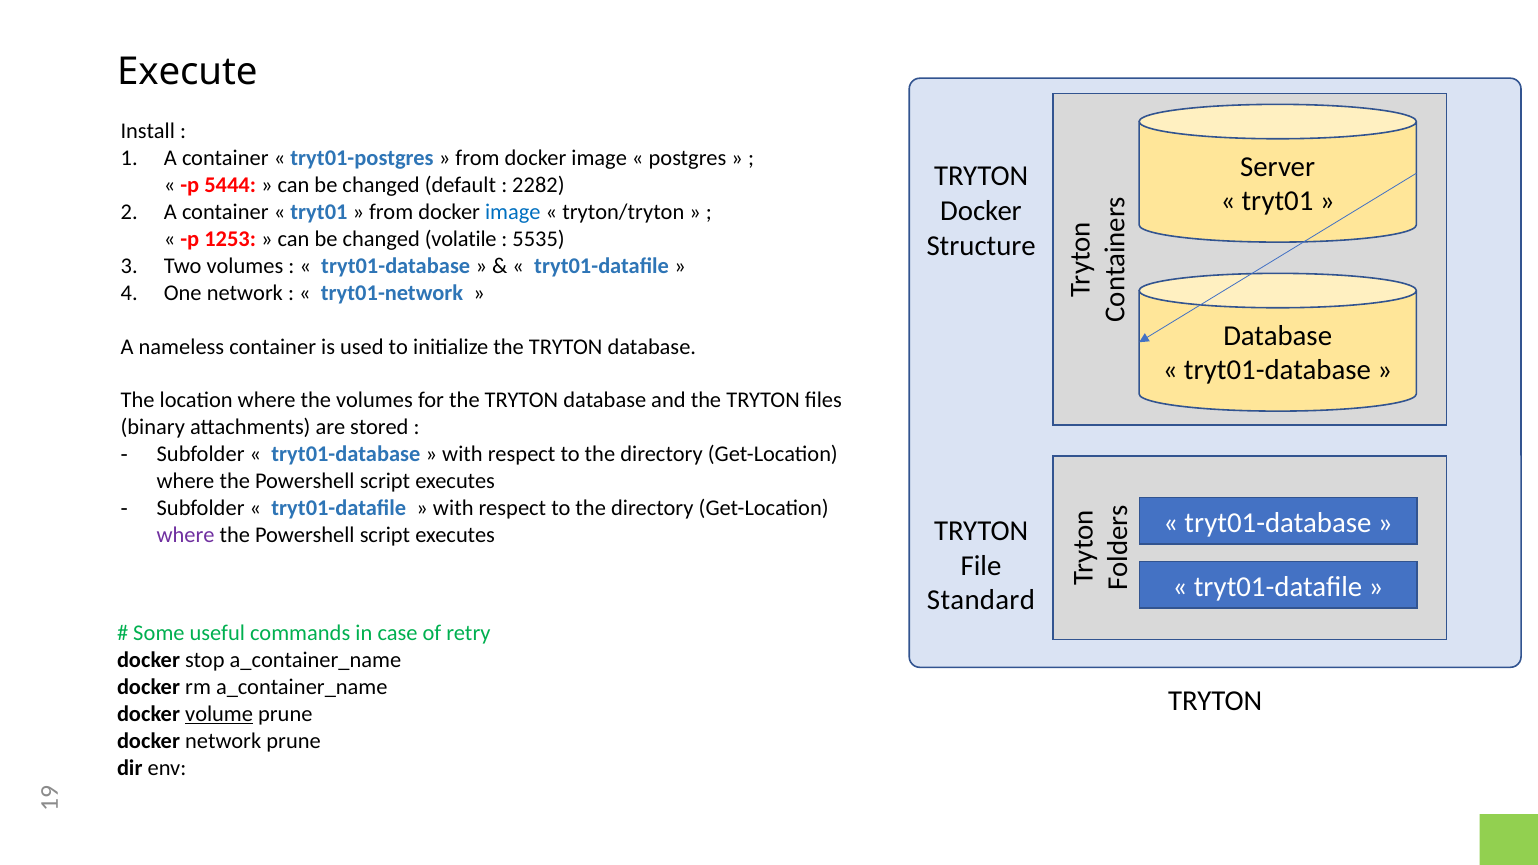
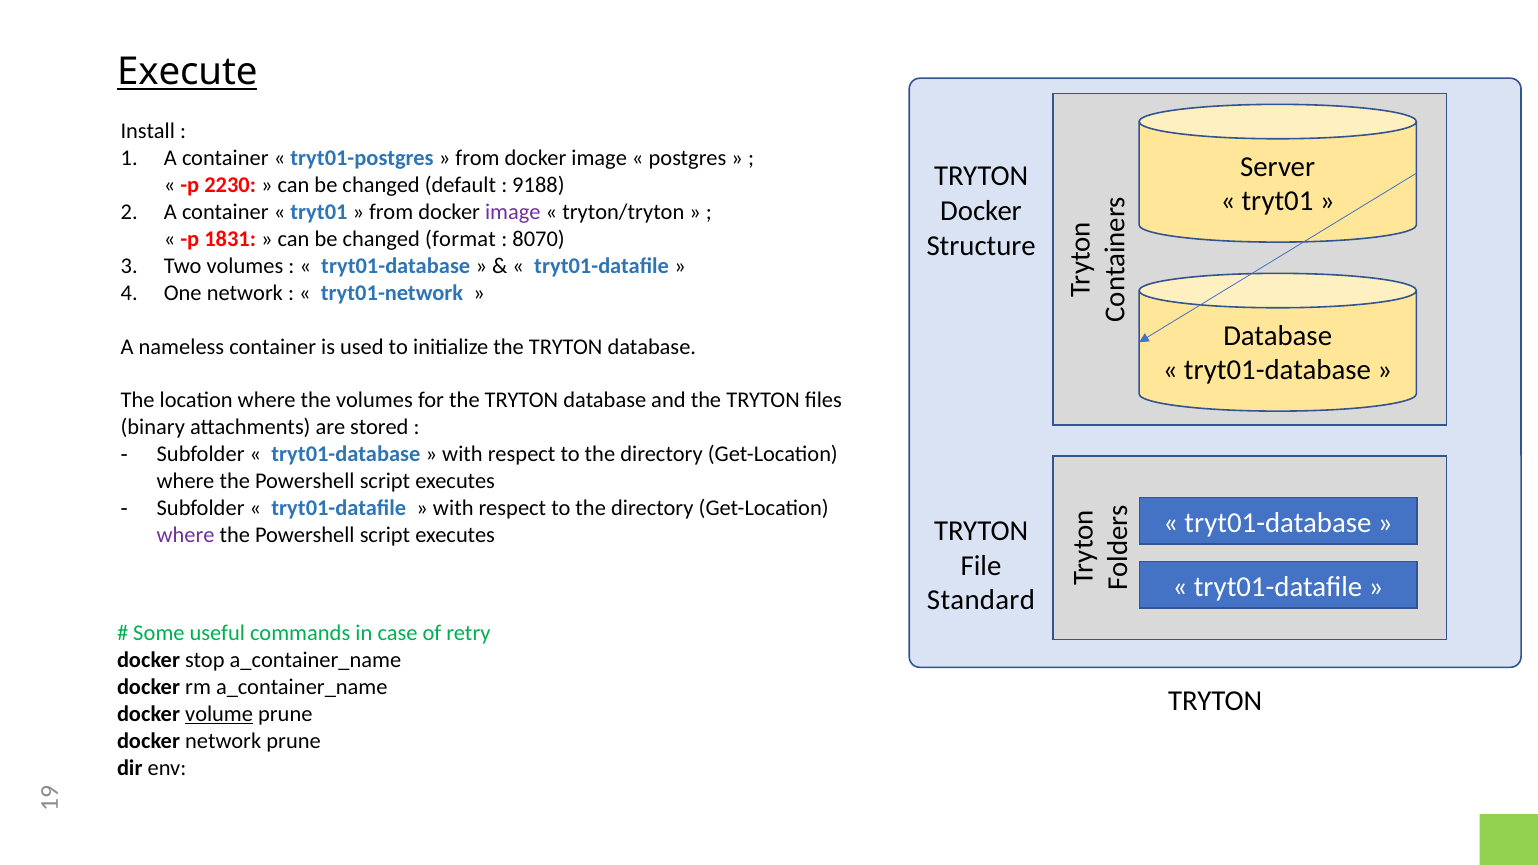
Execute underline: none -> present (187, 72)
5444: 5444 -> 2230 (230, 185)
2282: 2282 -> 9188 (538, 185)
image colour: blue -> purple (513, 212)
1253: 1253 -> 1831 (230, 239)
volatile: volatile -> format (461, 239)
5535: 5535 -> 8070 (539, 239)
